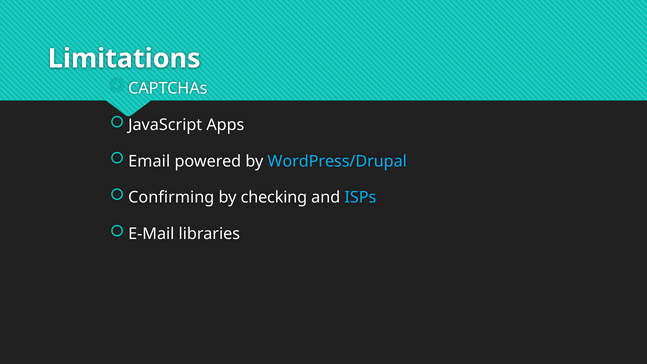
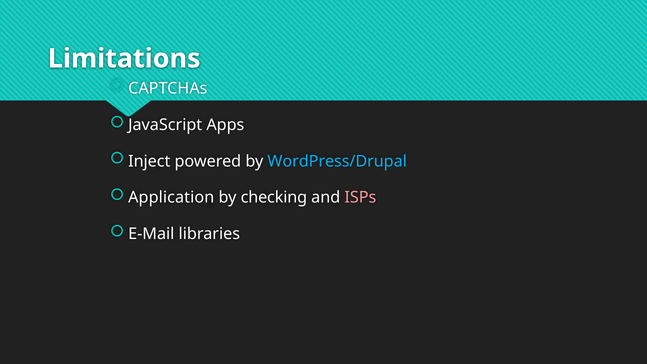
Email: Email -> Inject (149, 161)
Confirming: Confirming -> Application (171, 198)
ISPs colour: light blue -> pink (360, 198)
